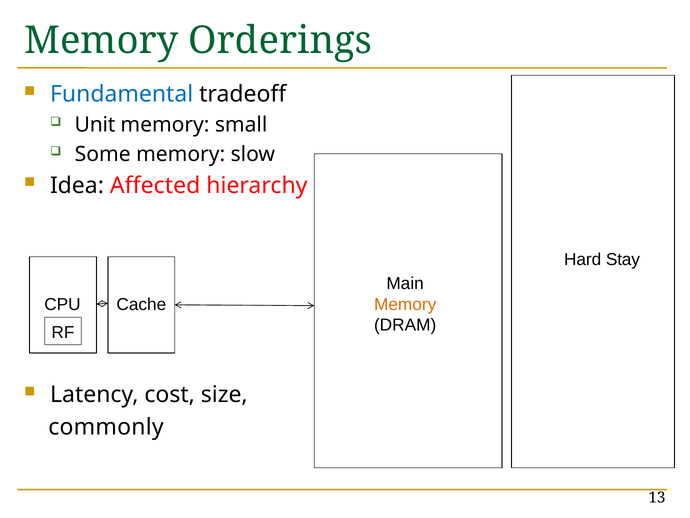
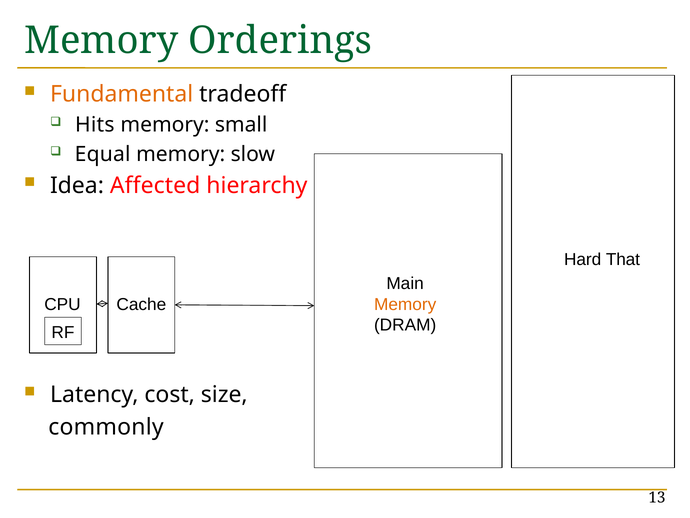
Fundamental colour: blue -> orange (122, 94)
Unit: Unit -> Hits (95, 125)
Some: Some -> Equal (103, 154)
Stay: Stay -> That (623, 259)
